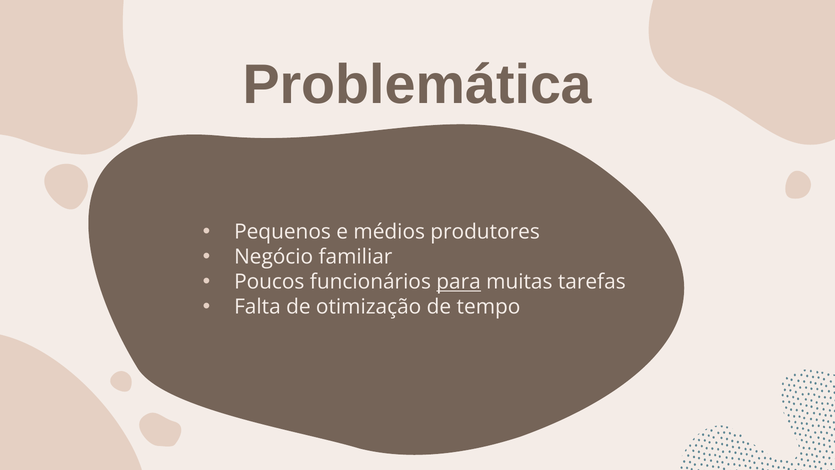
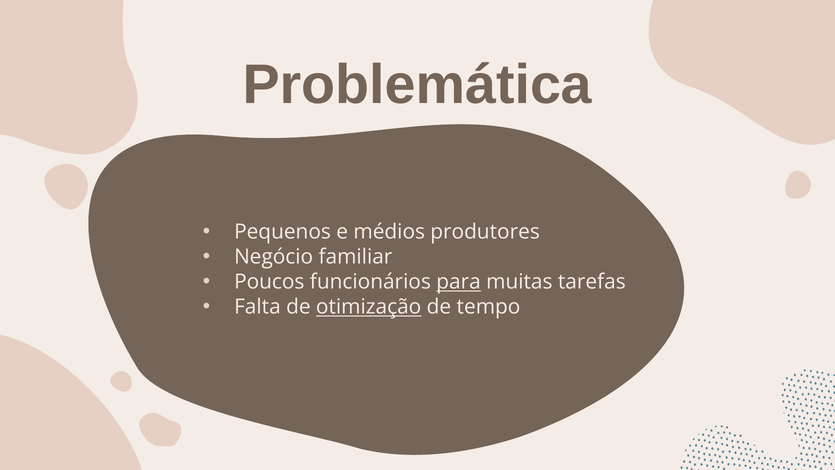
otimização underline: none -> present (369, 307)
